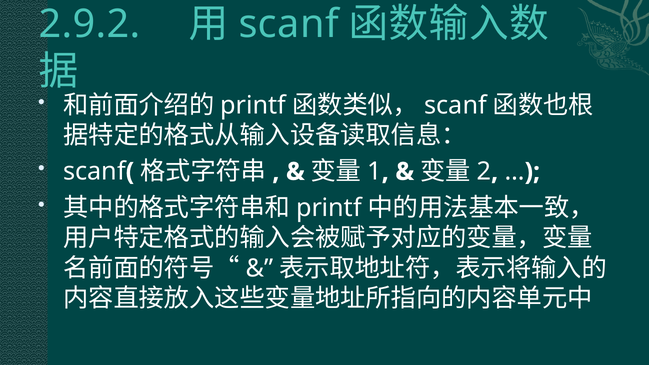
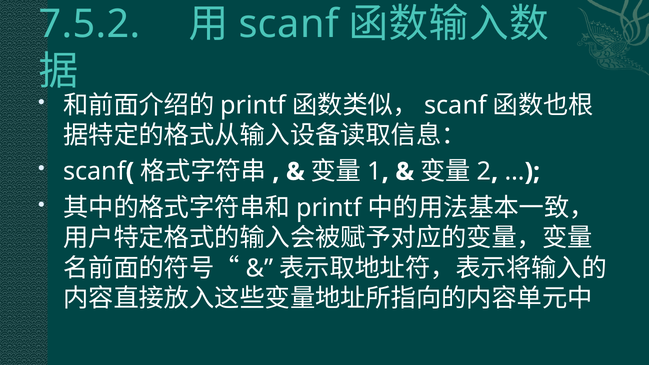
2.9.2: 2.9.2 -> 7.5.2 (90, 24)
